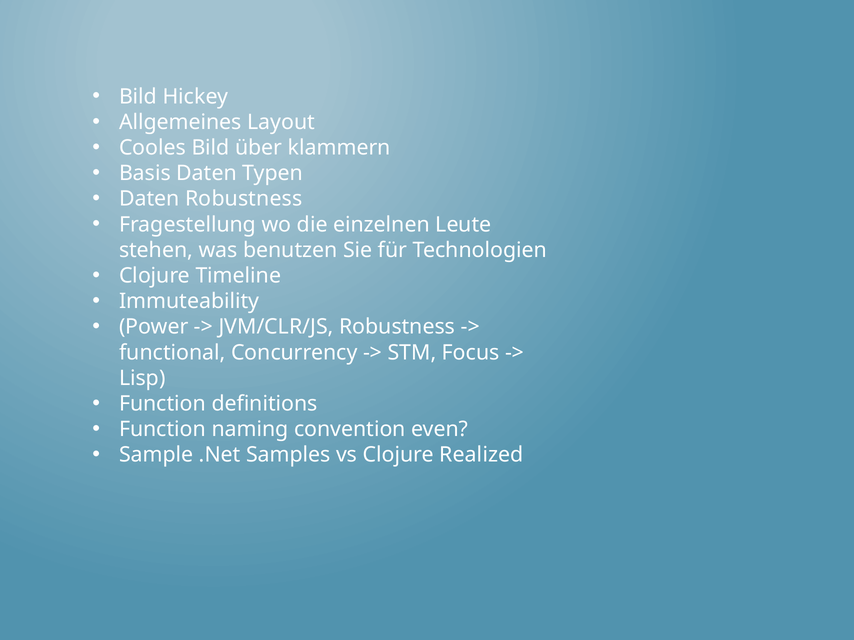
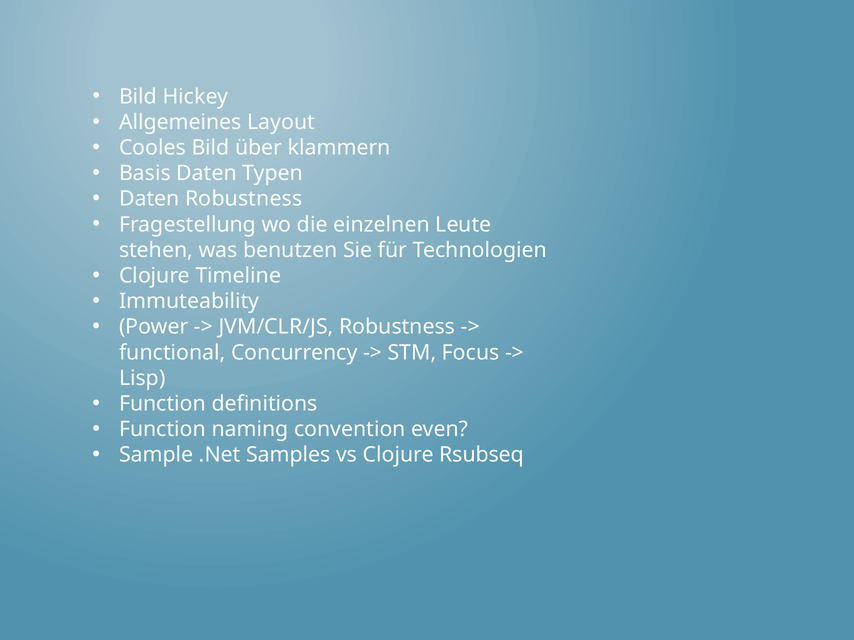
Realized: Realized -> Rsubseq (482, 455)
